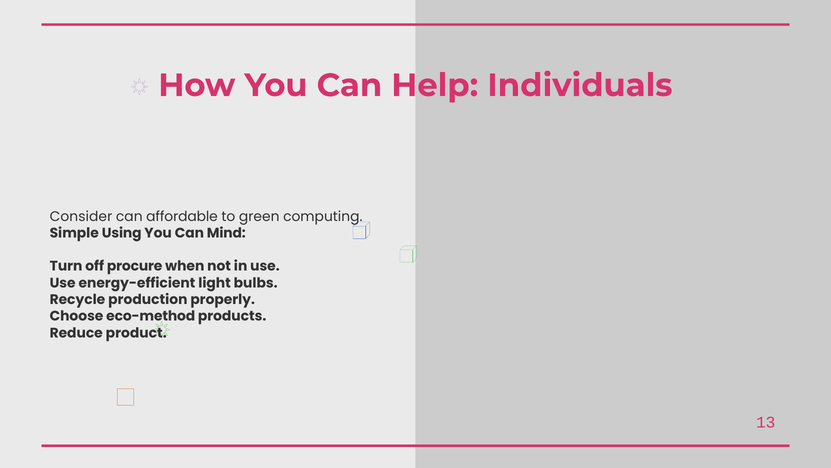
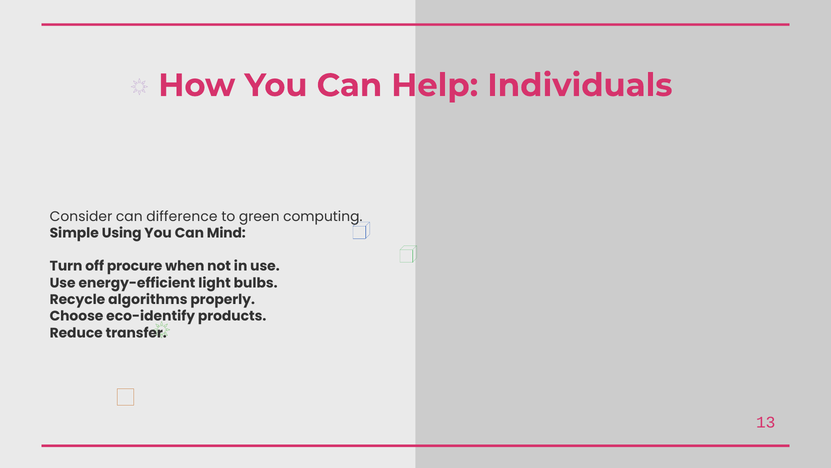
affordable: affordable -> difference (182, 216)
production: production -> algorithms (148, 299)
eco-method: eco-method -> eco-identify (151, 316)
product: product -> transfer (136, 333)
